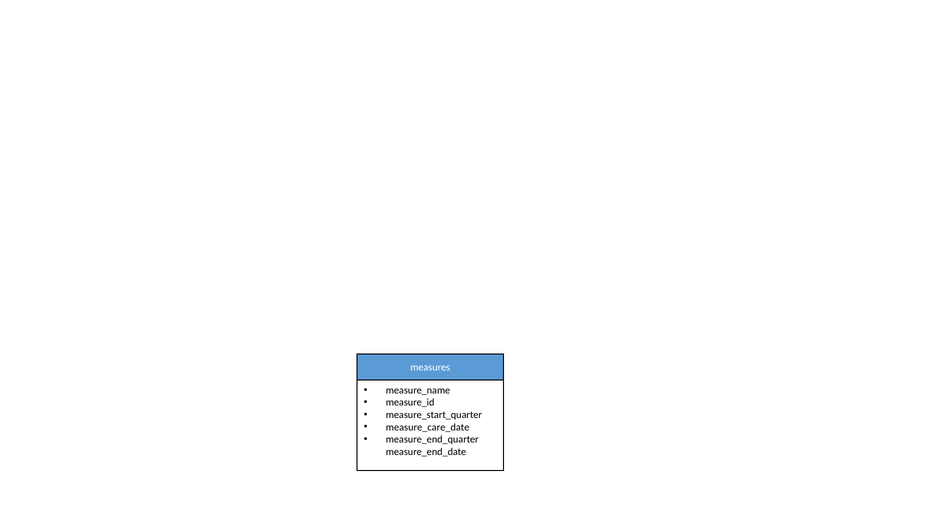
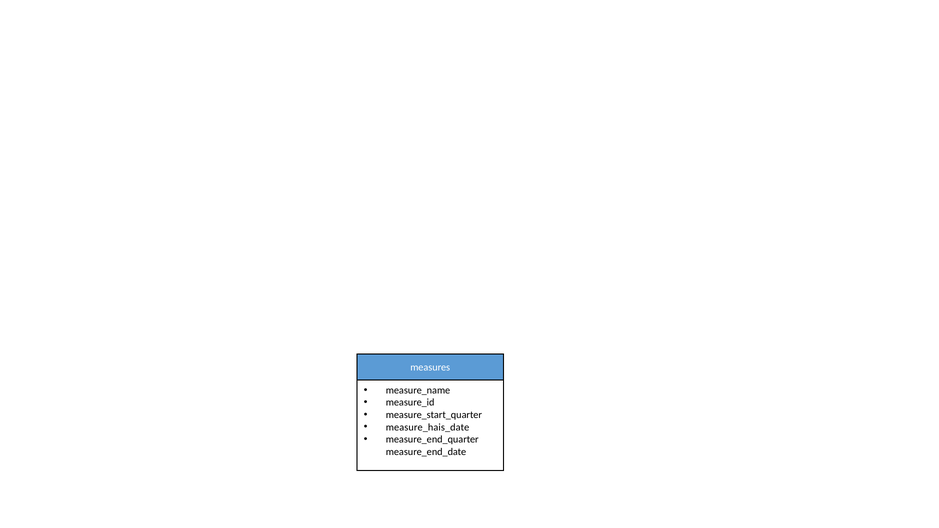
measure_care_date: measure_care_date -> measure_hais_date (428, 427)
